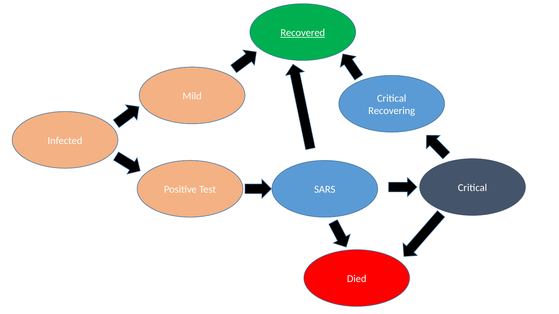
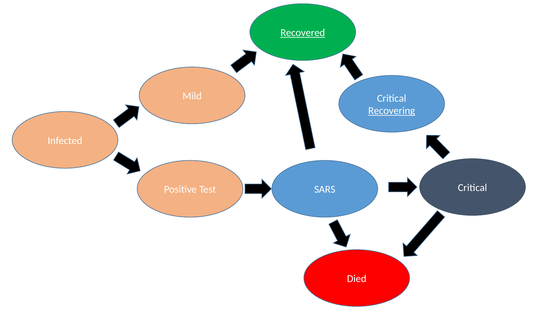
Recovering underline: none -> present (392, 111)
